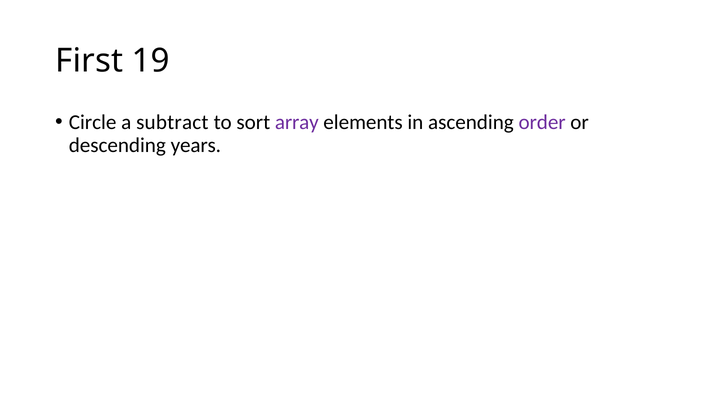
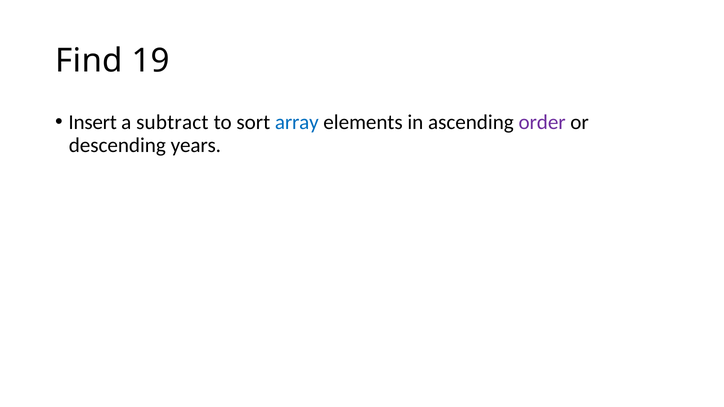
First: First -> Find (89, 61)
Circle: Circle -> Insert (93, 122)
array colour: purple -> blue (297, 122)
